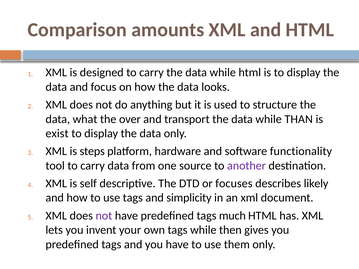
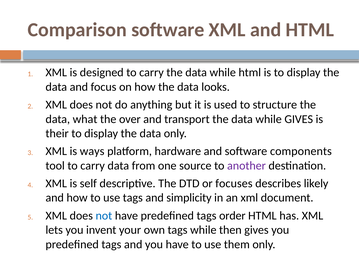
Comparison amounts: amounts -> software (168, 30)
while THAN: THAN -> GIVES (299, 119)
exist: exist -> their (57, 134)
steps: steps -> ways (92, 151)
functionality: functionality -> components (301, 151)
not colour: purple -> blue (104, 216)
much: much -> order (232, 216)
